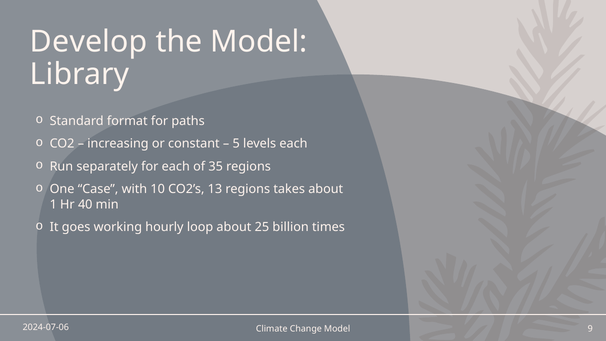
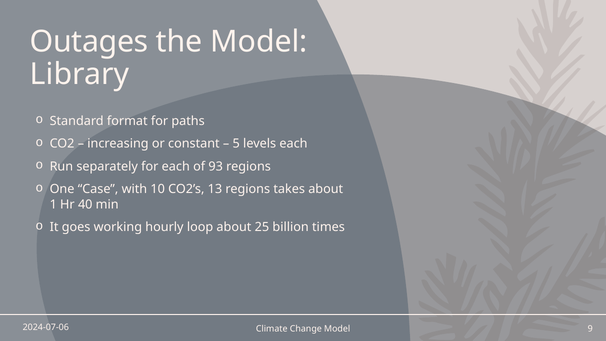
Develop: Develop -> Outages (89, 42)
35: 35 -> 93 (216, 166)
